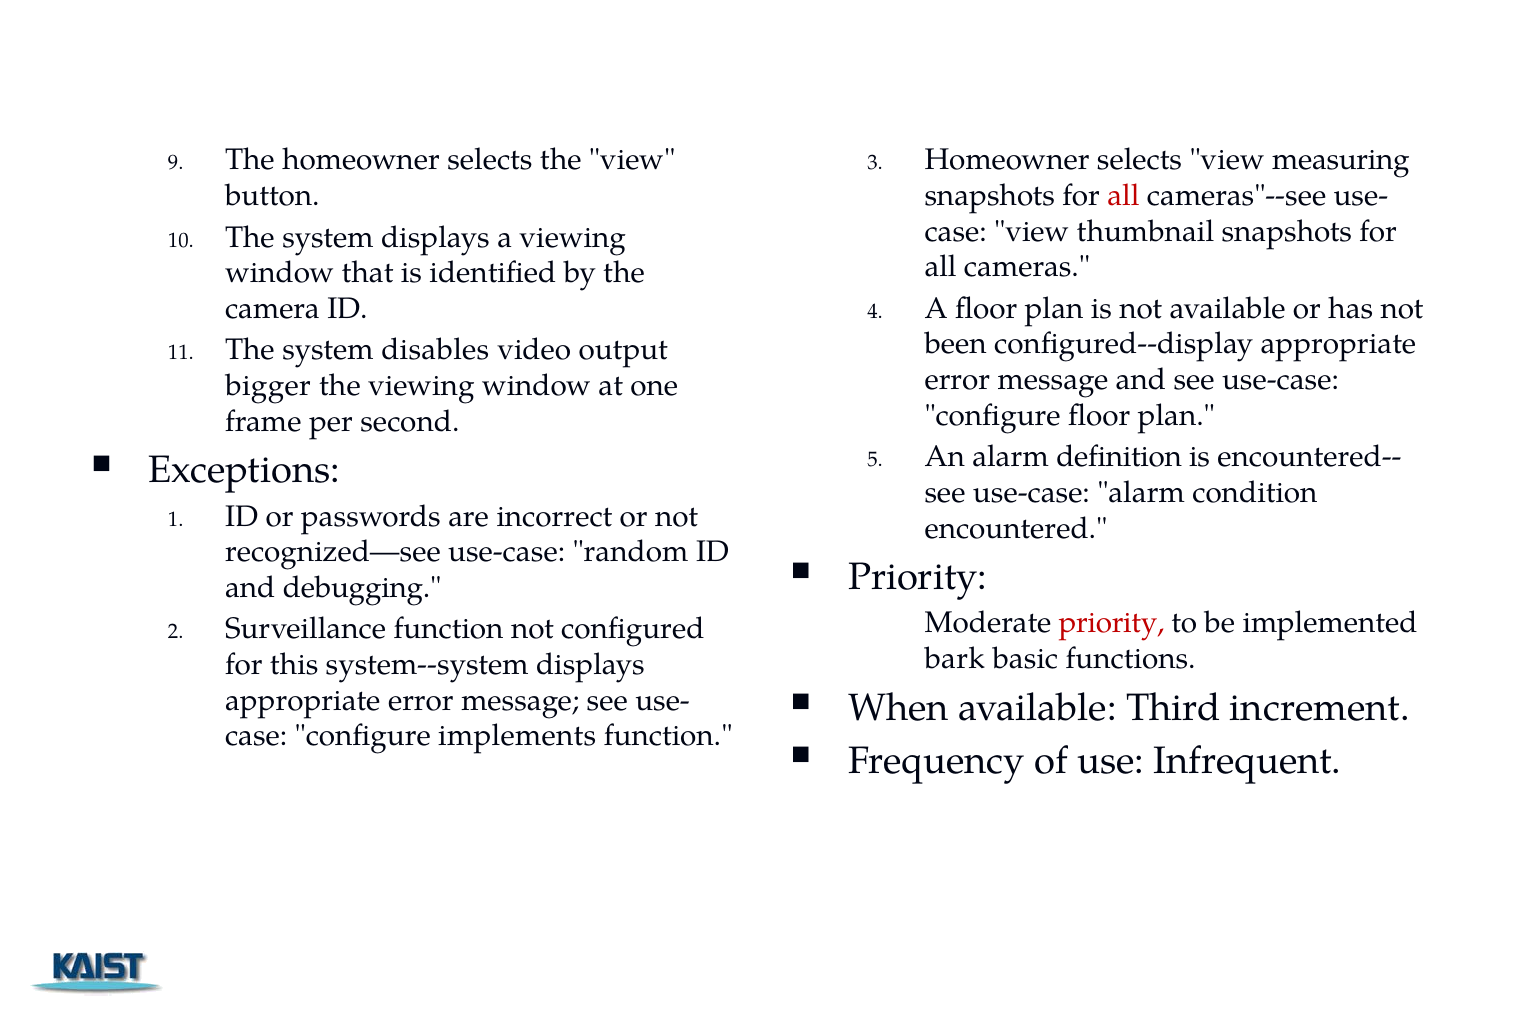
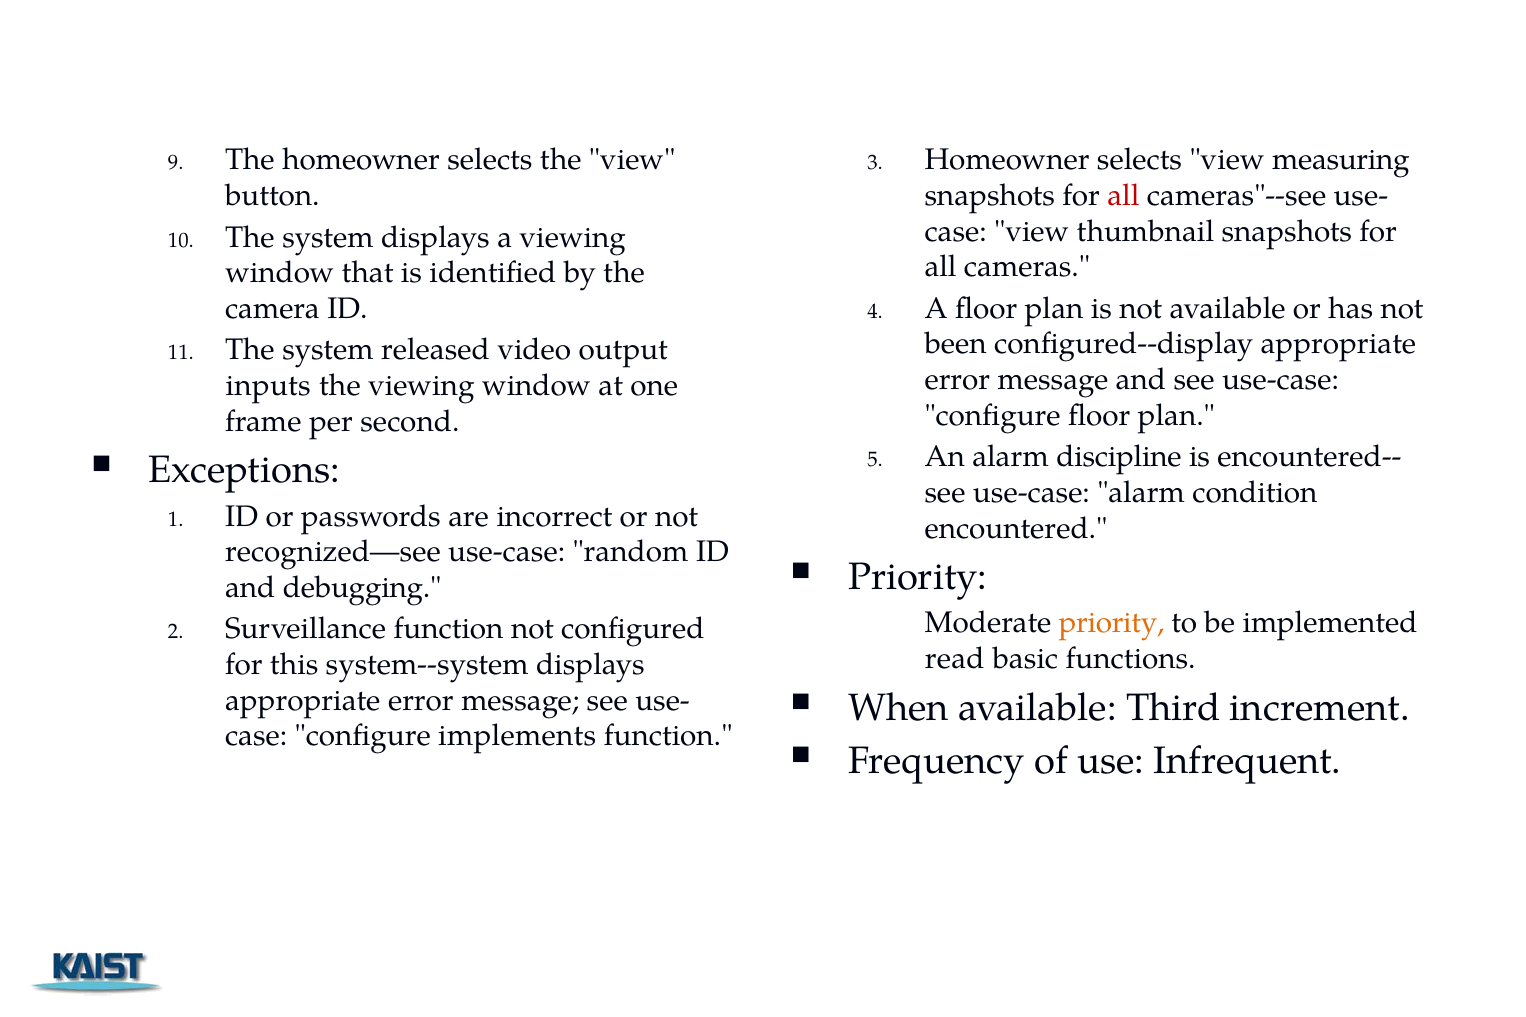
disables: disables -> released (435, 350)
bigger: bigger -> inputs (268, 386)
definition: definition -> discipline (1119, 457)
priority colour: red -> orange (1112, 623)
bark: bark -> read (955, 659)
